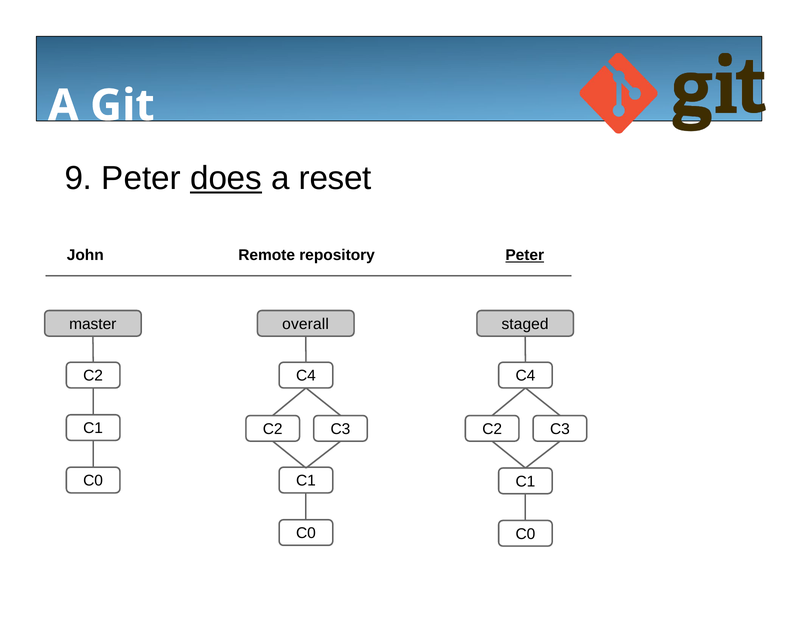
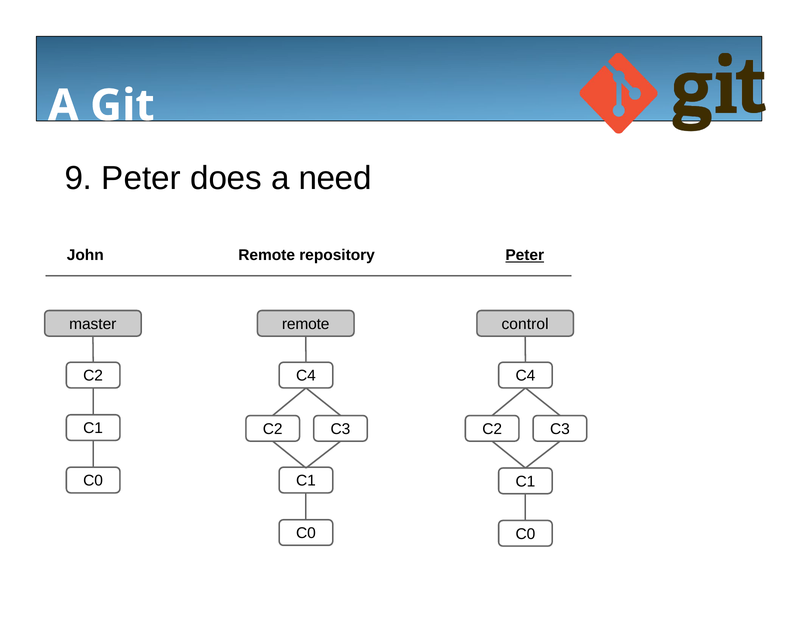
does underline: present -> none (226, 178)
reset: reset -> need (335, 178)
overall: overall -> remote (306, 324)
staged: staged -> control (525, 324)
